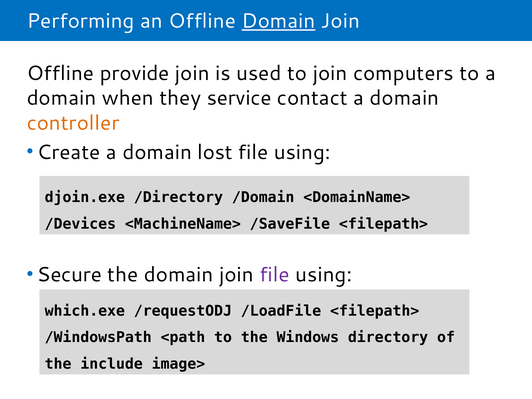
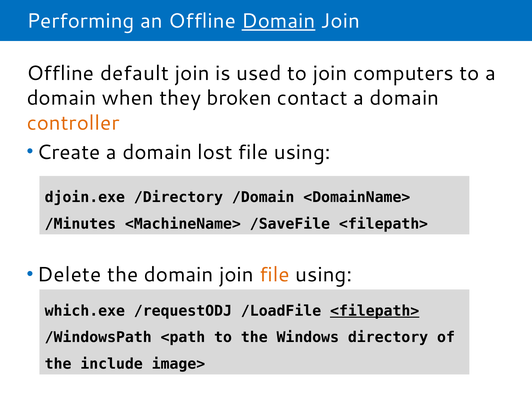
provide: provide -> default (134, 73)
service: service -> broken (239, 98)
/Devices: /Devices -> /Minutes (80, 224)
Secure: Secure -> Delete (69, 275)
file colour: purple -> orange (275, 275)
<filepath> underline: none -> present (375, 311)
